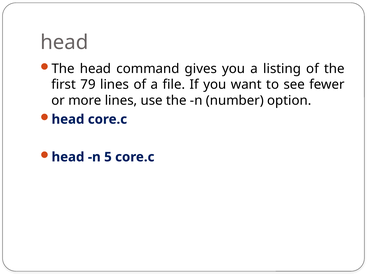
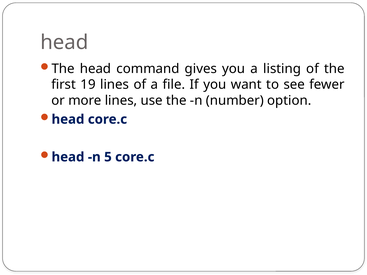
79: 79 -> 19 (88, 85)
